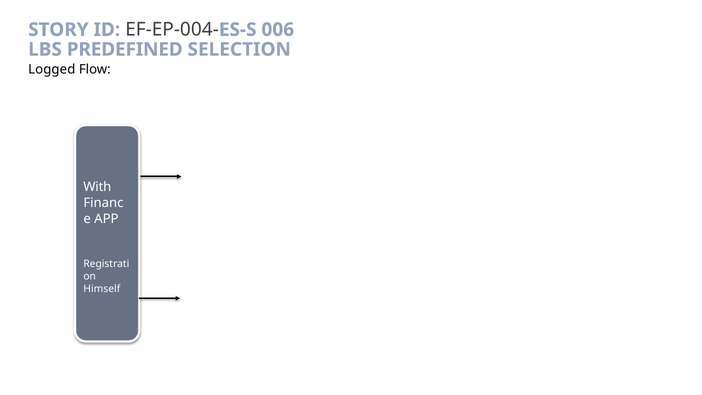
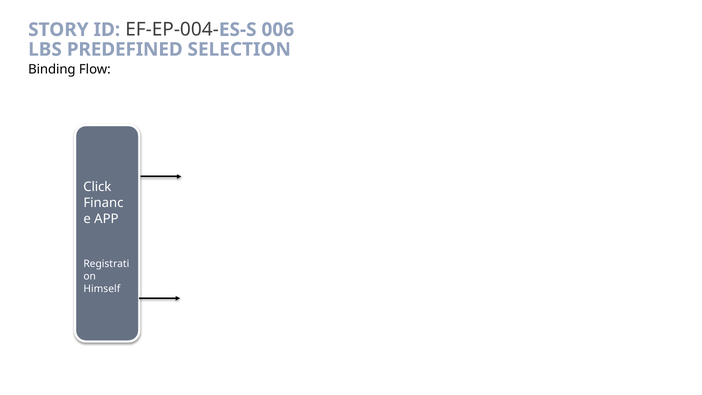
Logged: Logged -> Binding (52, 69)
With: With -> Click (97, 187)
